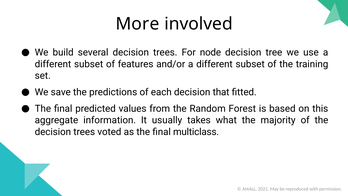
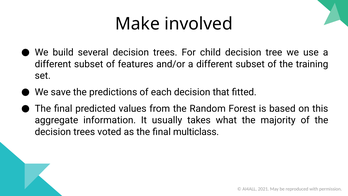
More: More -> Make (138, 24)
node: node -> child (210, 52)
